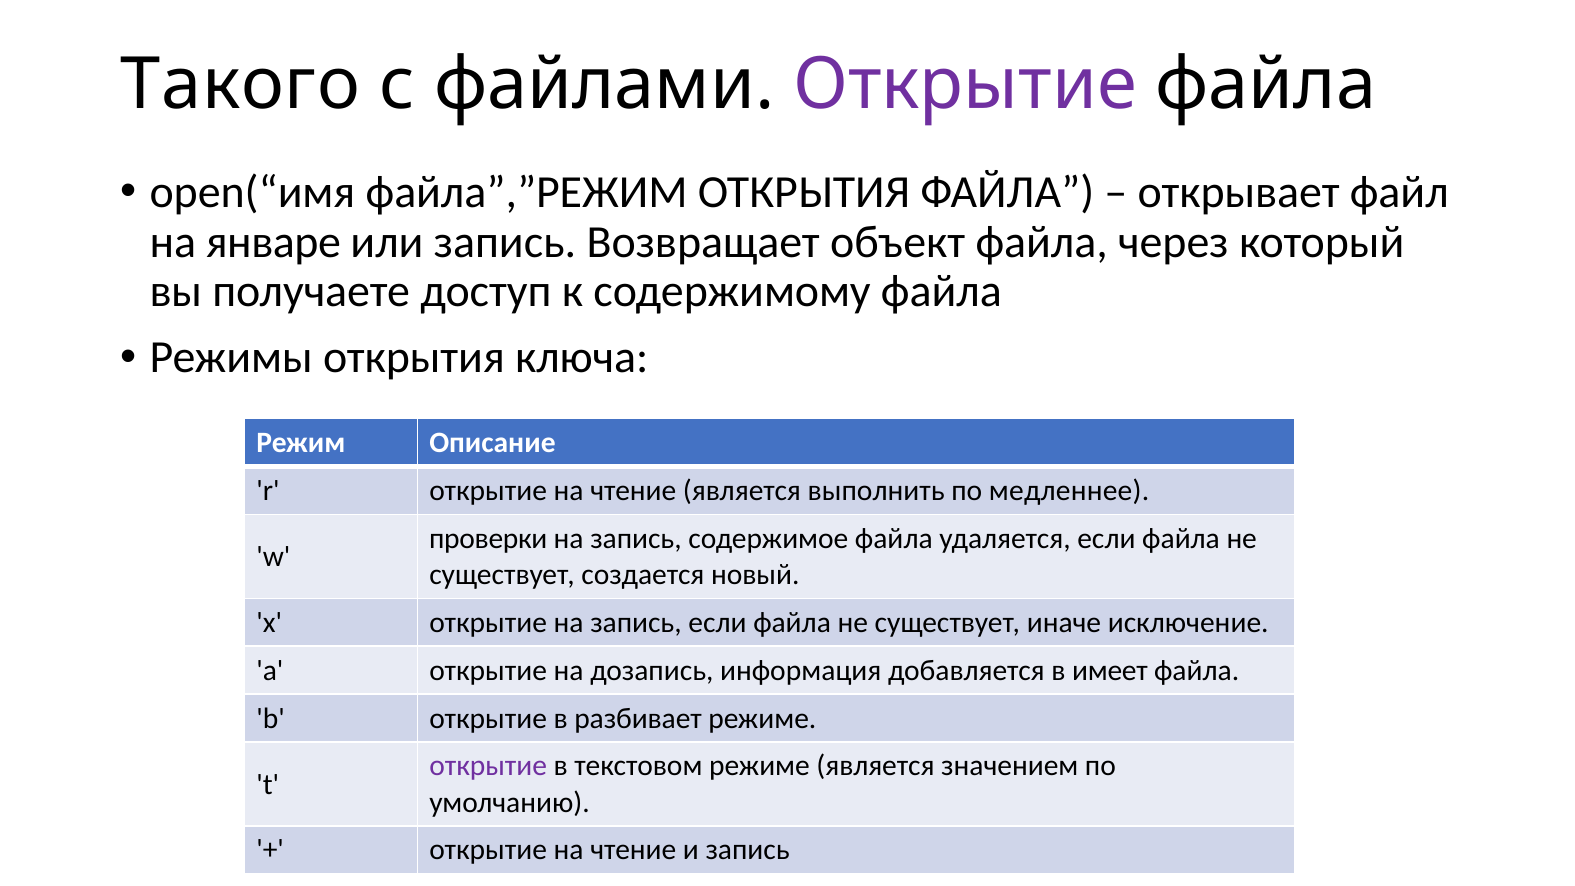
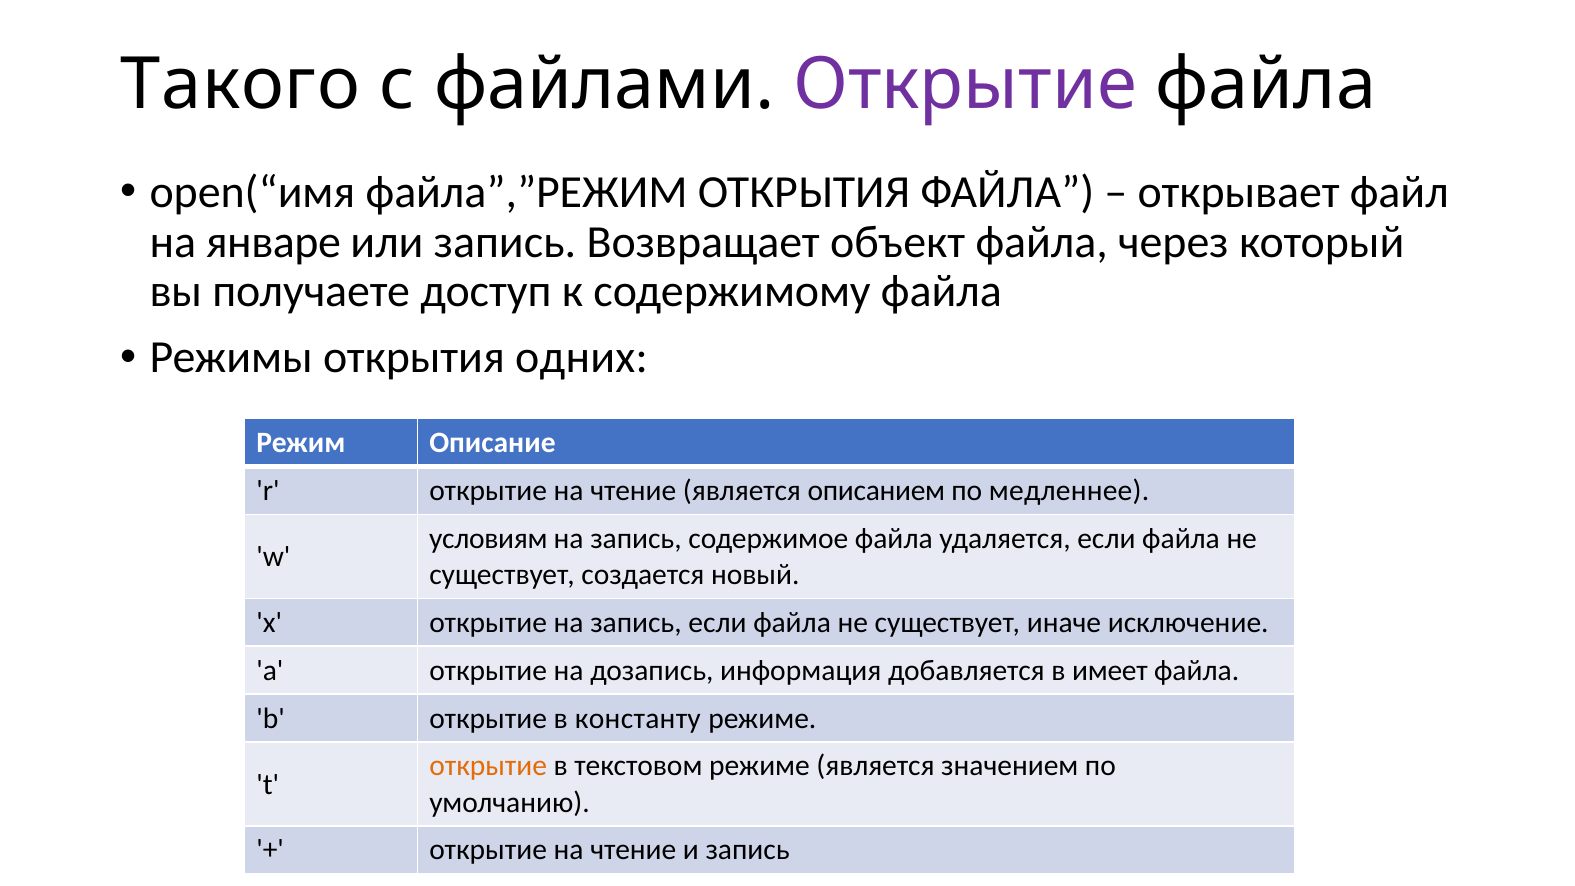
ключа: ключа -> одних (582, 358)
выполнить: выполнить -> описанием (876, 491)
проверки: проверки -> условиям (488, 539)
разбивает: разбивает -> константу (638, 718)
открытие colour: purple -> orange (488, 766)
